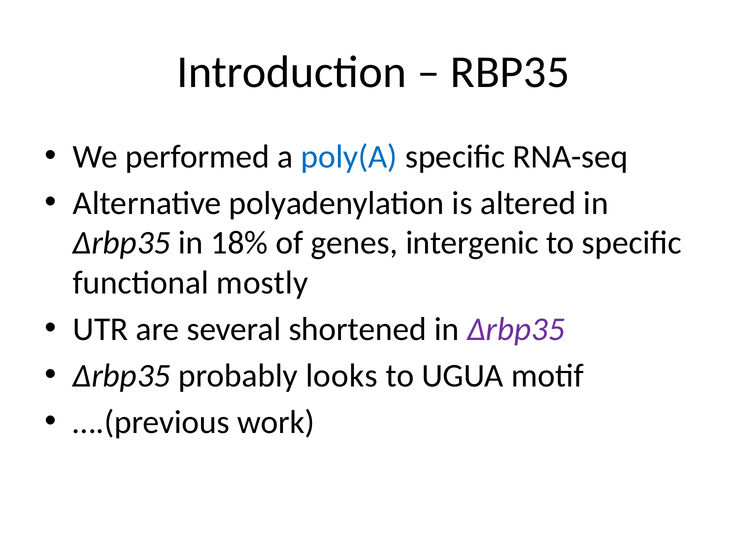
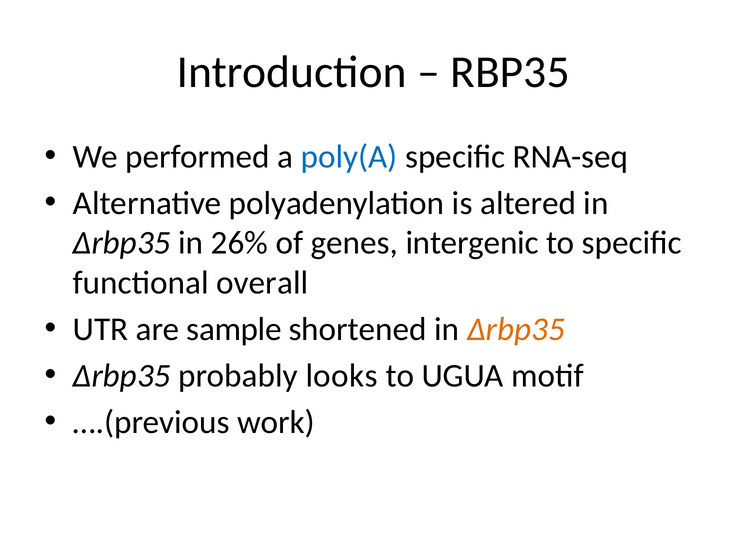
18%: 18% -> 26% (240, 243)
mostly: mostly -> overall (262, 283)
several: several -> sample (234, 329)
∆rbp35 colour: purple -> orange (516, 329)
